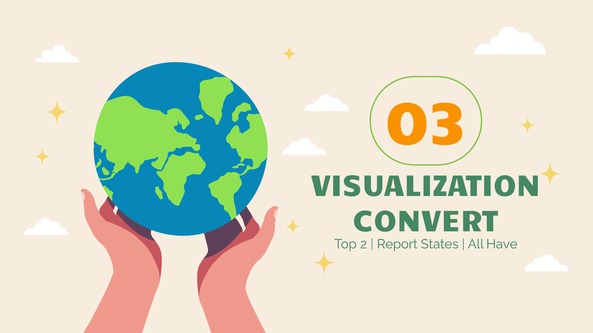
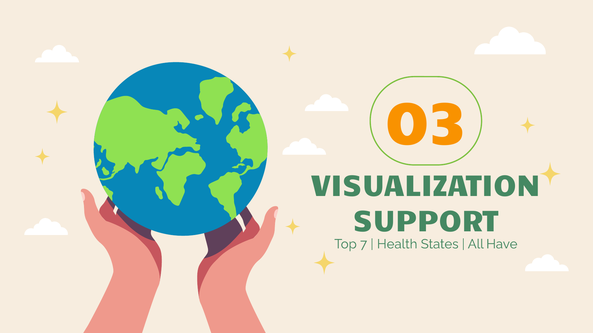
CONVERT: CONVERT -> SUPPORT (426, 222)
2: 2 -> 7 (364, 244)
Report: Report -> Health (397, 244)
